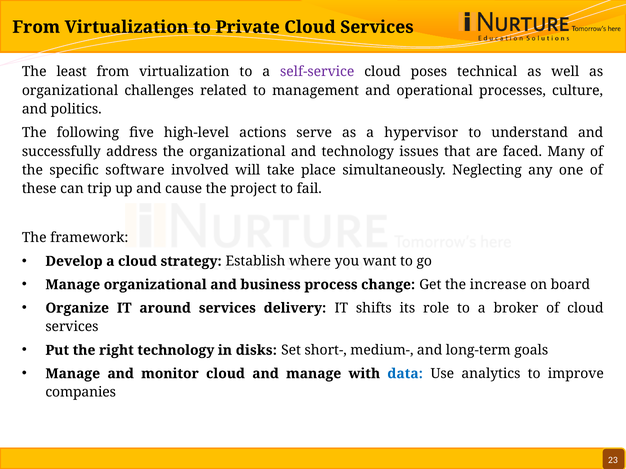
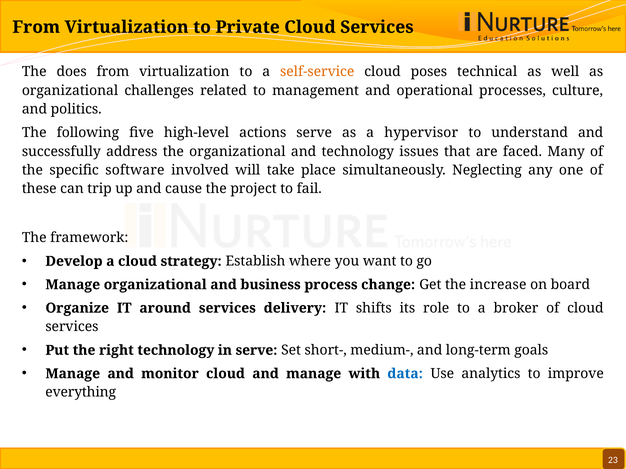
least: least -> does (72, 72)
self-service colour: purple -> orange (317, 72)
in disks: disks -> serve (256, 351)
companies: companies -> everything (81, 393)
